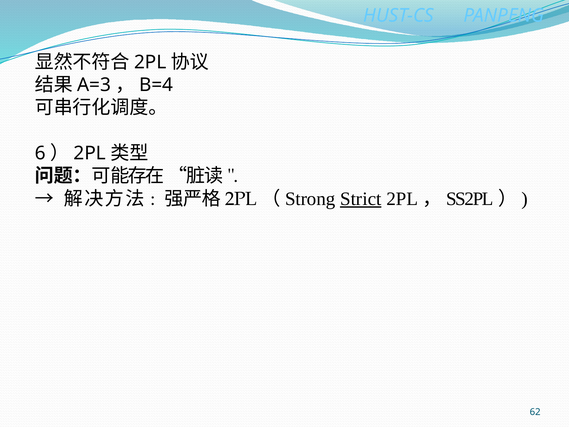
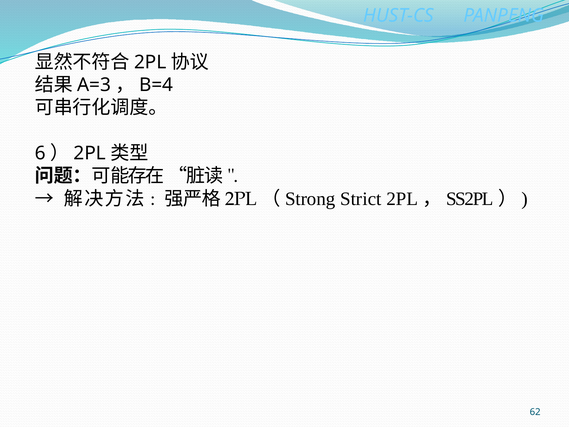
Strict underline: present -> none (361, 199)
